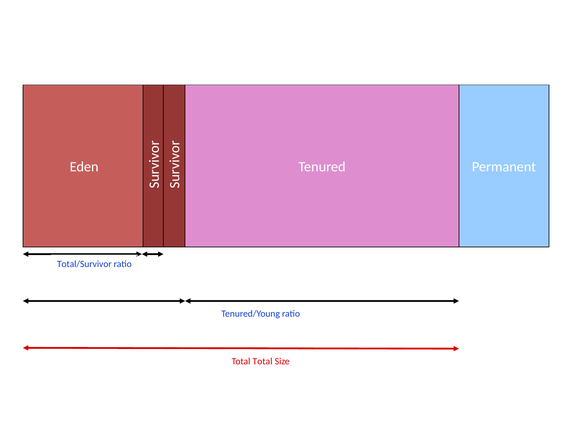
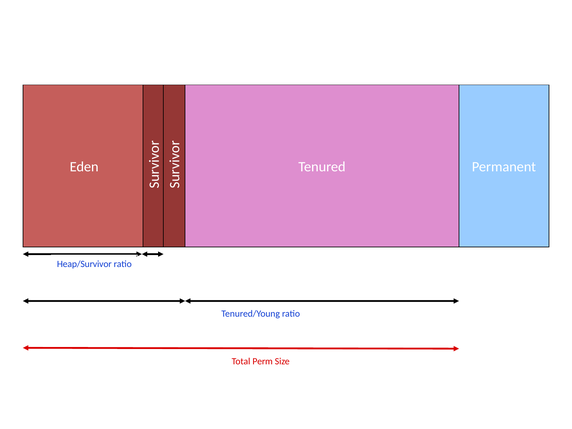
Total/Survivor: Total/Survivor -> Heap/Survivor (84, 264)
Total Total: Total -> Perm (263, 361)
